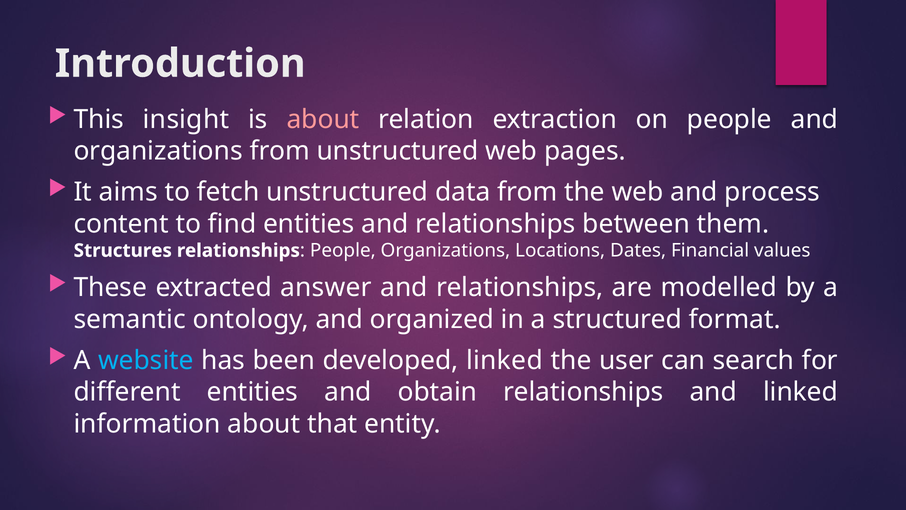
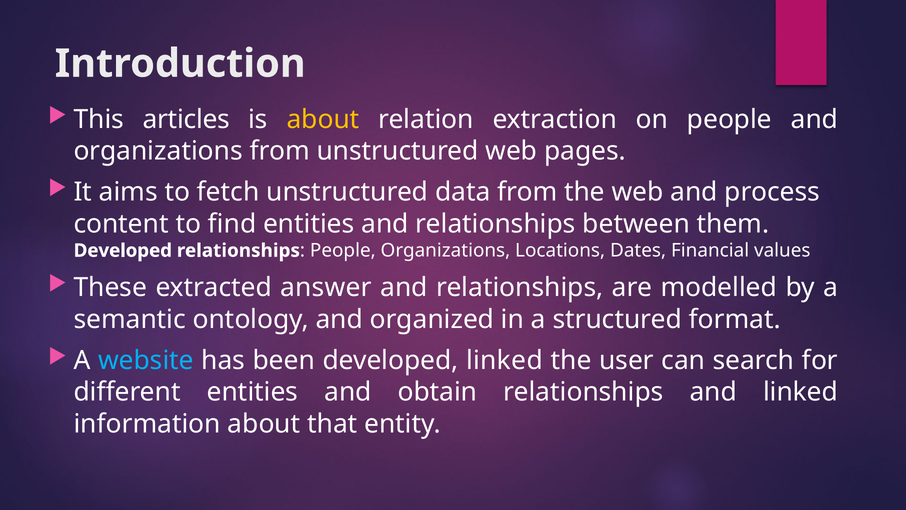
insight: insight -> articles (186, 119)
about colour: pink -> yellow (323, 119)
Structures: Structures -> Developed (123, 250)
